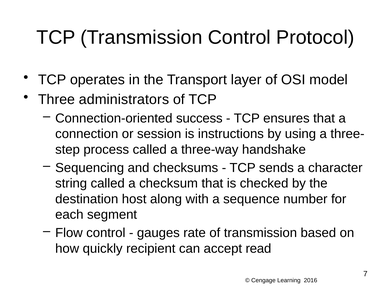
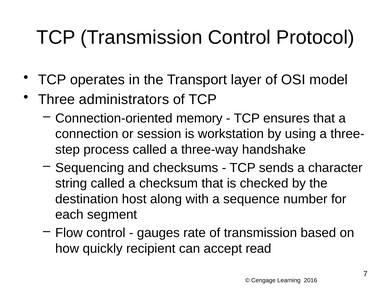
success: success -> memory (199, 118)
instructions: instructions -> workstation (231, 134)
